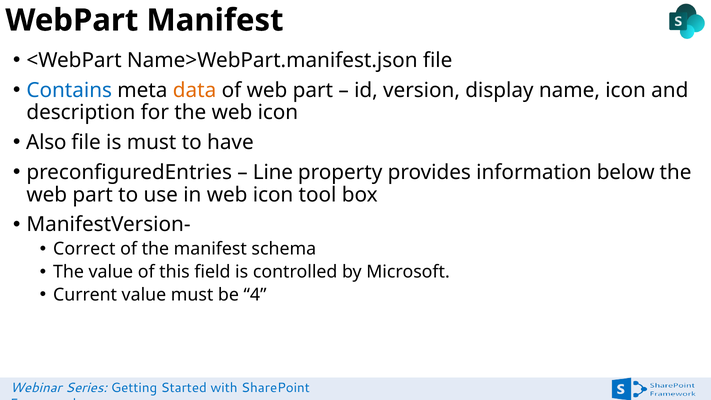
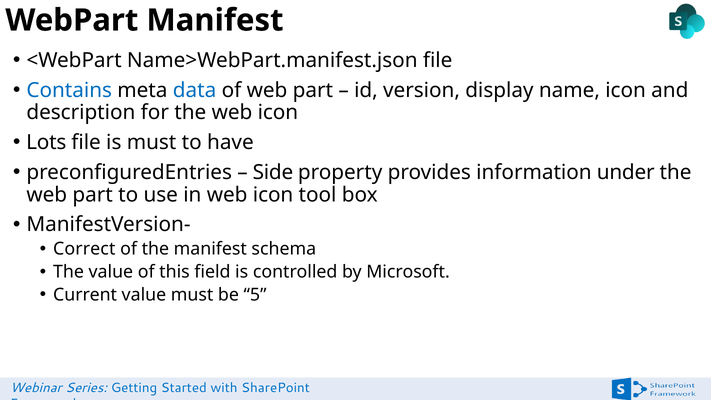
data colour: orange -> blue (195, 90)
Also: Also -> Lots (46, 142)
Line: Line -> Side (273, 172)
below: below -> under (626, 172)
4: 4 -> 5 (255, 295)
